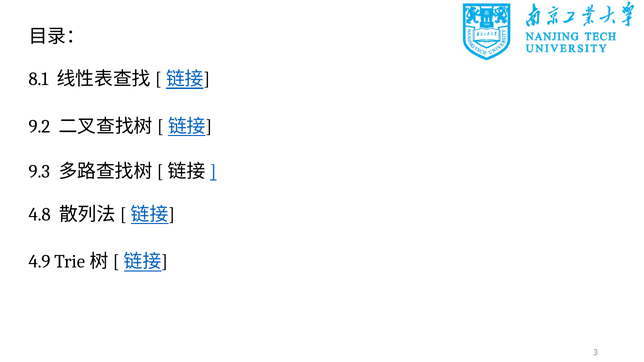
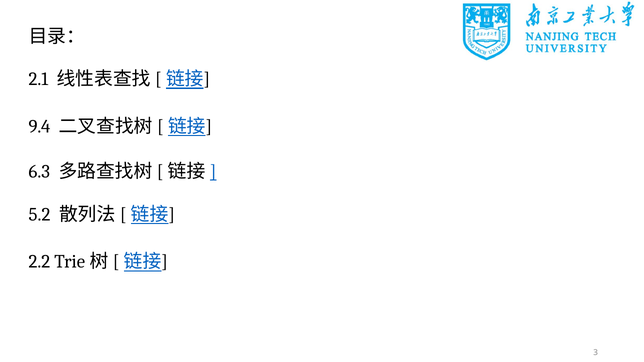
8.1: 8.1 -> 2.1 (38, 79)
9.2: 9.2 -> 9.4 (39, 127)
9.3: 9.3 -> 6.3 (39, 172)
4.8: 4.8 -> 5.2 (40, 215)
4.9: 4.9 -> 2.2 (39, 262)
